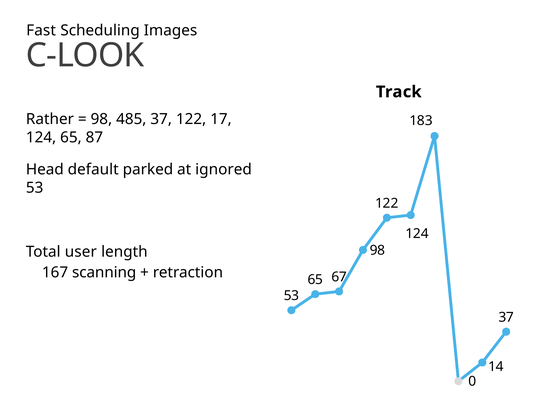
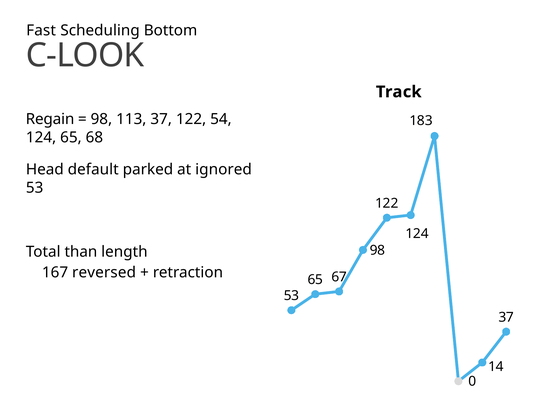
Images: Images -> Bottom (171, 30)
Rather: Rather -> Regain (50, 119)
485: 485 -> 113 (131, 119)
17: 17 -> 54 (221, 119)
87: 87 -> 68 (94, 137)
user: user -> than (81, 252)
scanning: scanning -> reversed (104, 272)
